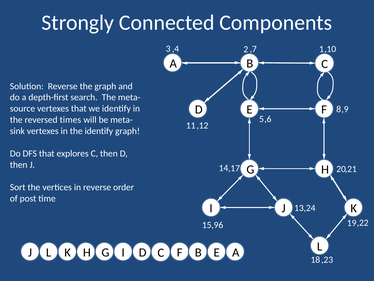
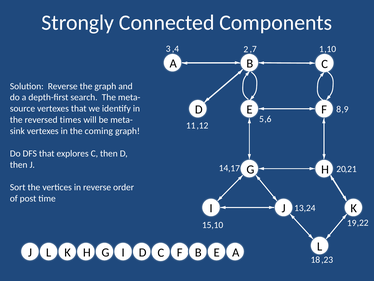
the identify: identify -> coming (99, 131)
,96: ,96 -> ,10 (217, 225)
